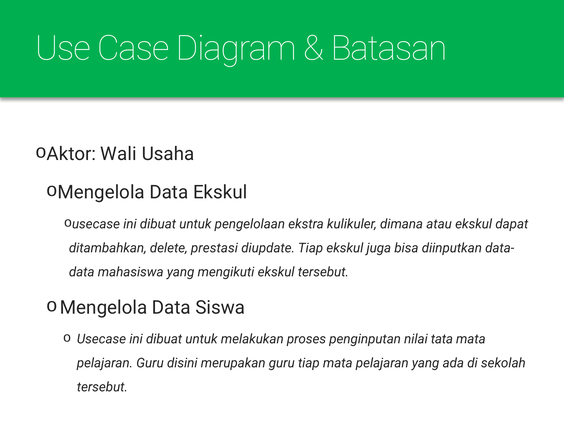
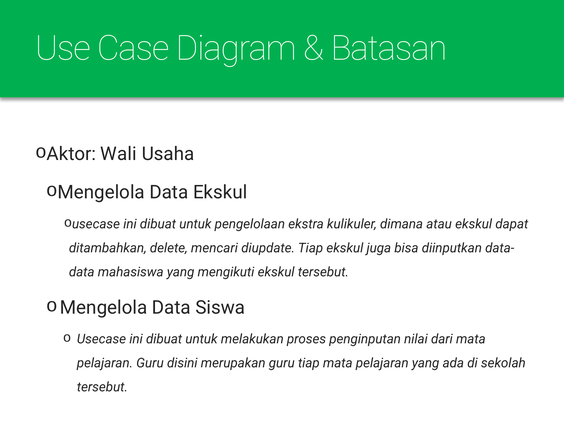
prestasi: prestasi -> mencari (214, 248)
tata: tata -> dari (442, 339)
